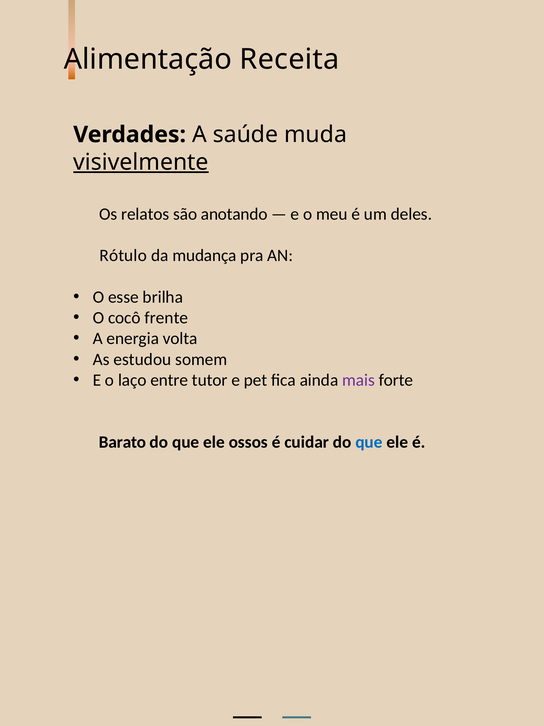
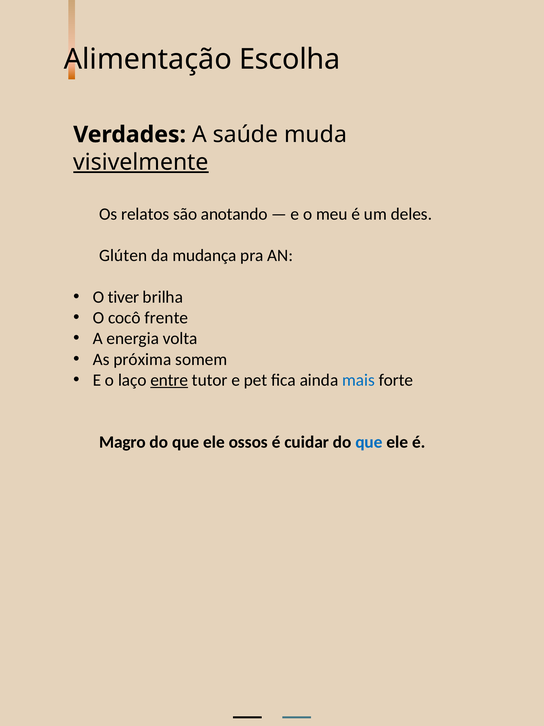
Receita: Receita -> Escolha (290, 59)
Rótulo: Rótulo -> Glúten (123, 255)
esse: esse -> tiver (123, 297)
estudou: estudou -> próxima (142, 359)
entre underline: none -> present (169, 380)
mais colour: purple -> blue (359, 380)
Barato: Barato -> Magro (123, 442)
